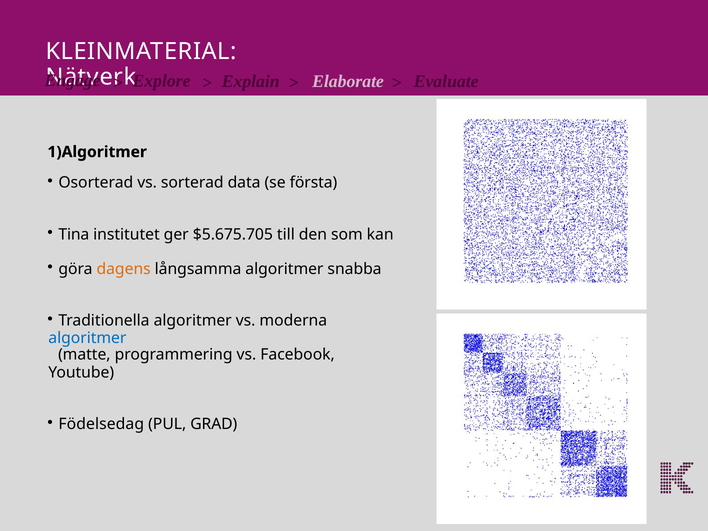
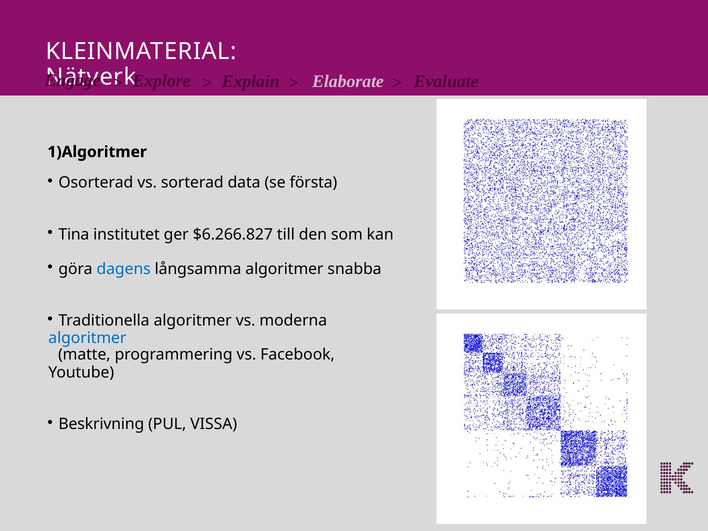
$5.675.705: $5.675.705 -> $6.266.827 (233, 234)
dagens colour: orange -> blue (124, 269)
Födelsedag: Födelsedag -> Beskrivning (101, 424)
GRAD: GRAD -> VISSA (214, 424)
